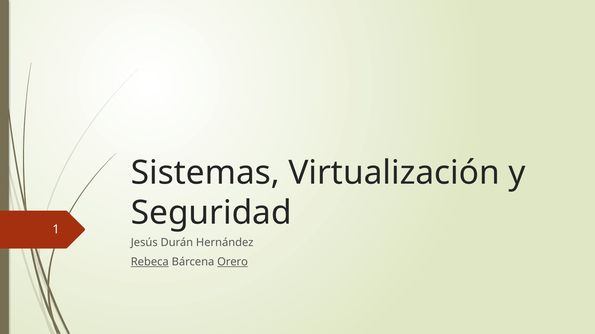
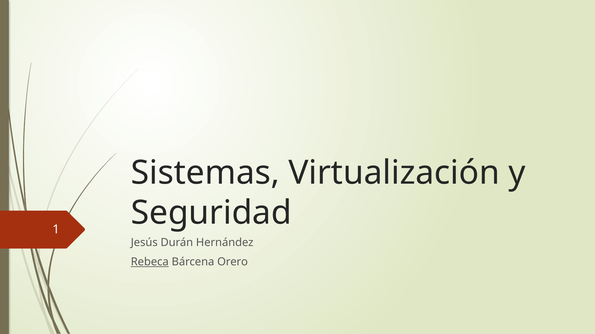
Orero underline: present -> none (233, 262)
